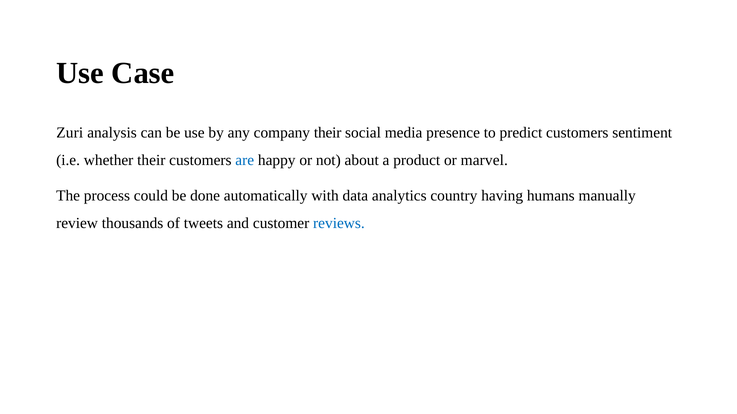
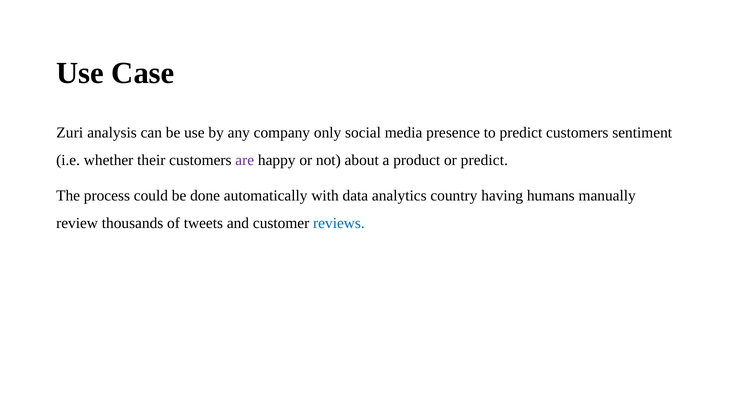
company their: their -> only (328, 133)
are colour: blue -> purple (245, 160)
or marvel: marvel -> predict (484, 160)
